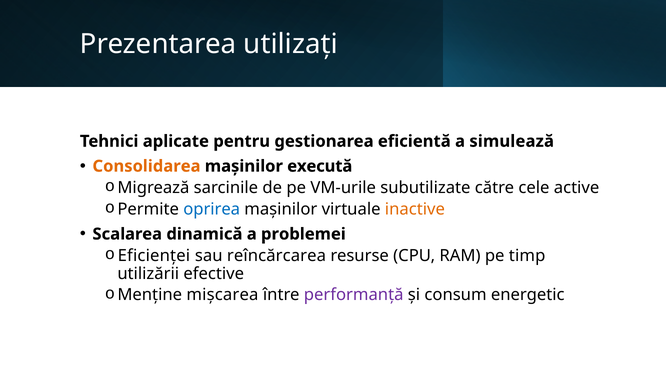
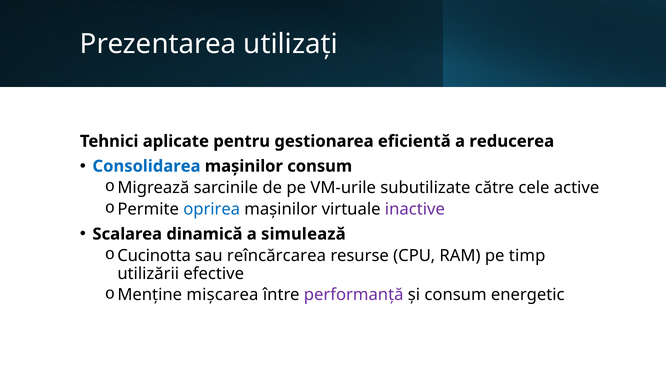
simulează: simulează -> reducerea (512, 141)
Consolidarea colour: orange -> blue (146, 166)
mașinilor execută: execută -> consum (320, 166)
inactive colour: orange -> purple (415, 209)
problemei: problemei -> simulează (303, 234)
Eficienței: Eficienței -> Cucinotta (154, 255)
